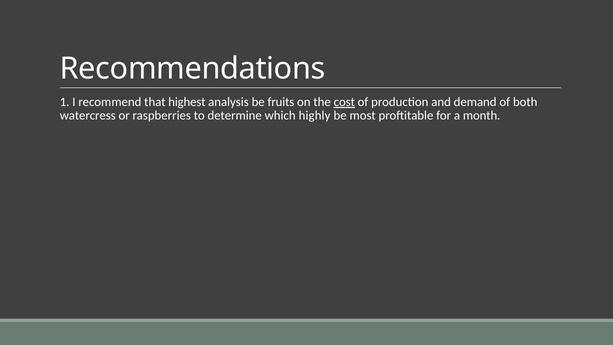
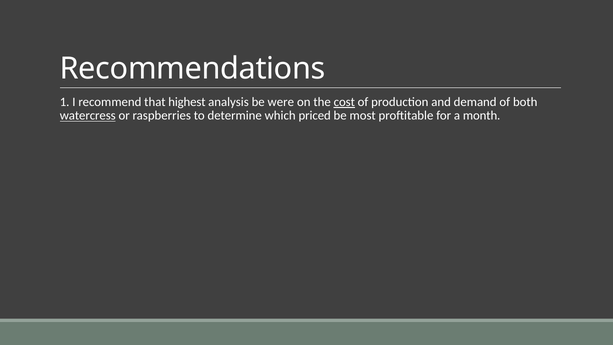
fruits: fruits -> were (281, 102)
watercress underline: none -> present (88, 116)
highly: highly -> priced (315, 116)
